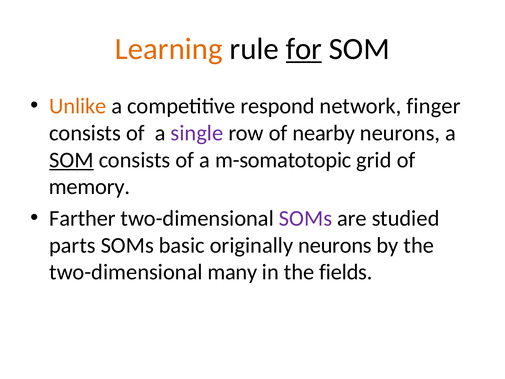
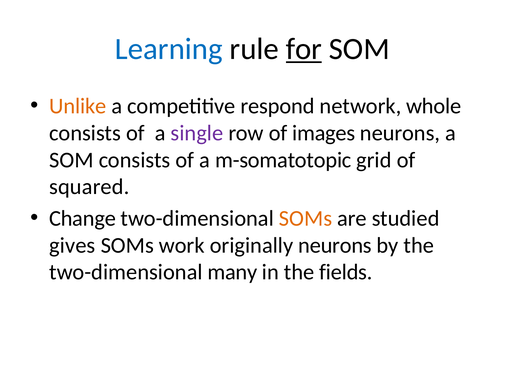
Learning colour: orange -> blue (169, 49)
finger: finger -> whole (434, 106)
nearby: nearby -> images (324, 133)
SOM underline: present -> none (71, 160)
memory: memory -> squared (89, 187)
Farther: Farther -> Change (82, 218)
SOMs colour: purple -> orange (306, 218)
parts: parts -> gives (72, 245)
basic: basic -> work (182, 245)
